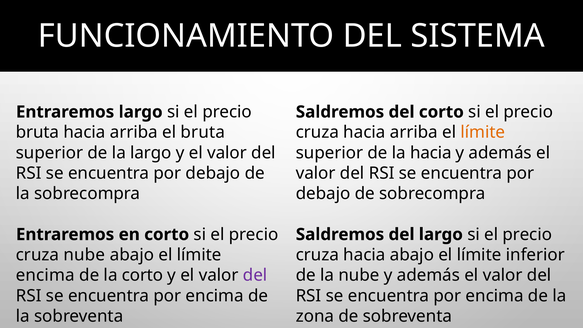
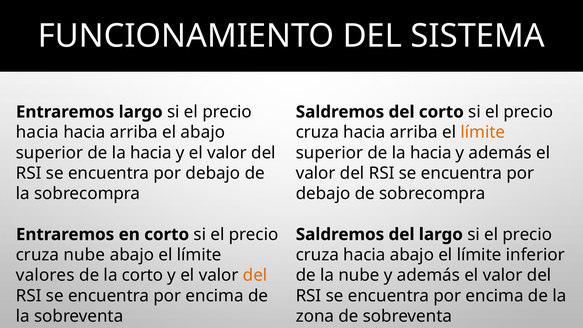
bruta: bruta -> hacia (37, 132)
el bruta: bruta -> abajo (203, 132)
largo: largo -> hacia (151, 153)
encima: encima -> valores (45, 275)
del colour: purple -> orange (255, 275)
